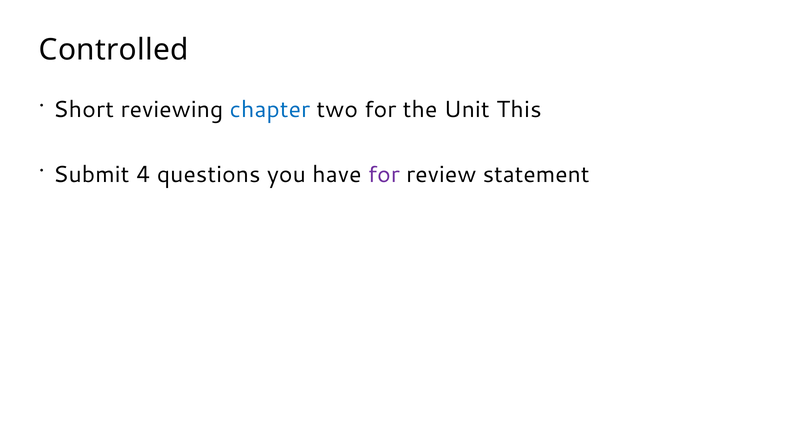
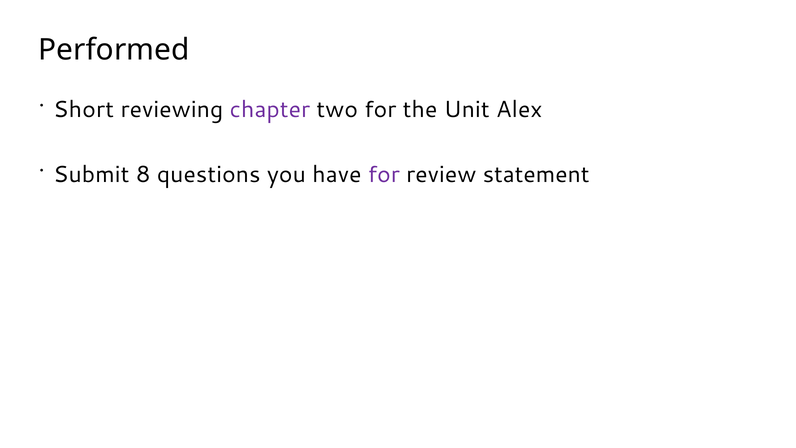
Controlled: Controlled -> Performed (114, 50)
chapter colour: blue -> purple (270, 109)
This: This -> Alex (519, 109)
4: 4 -> 8 (143, 174)
